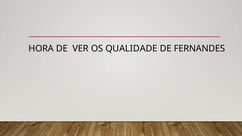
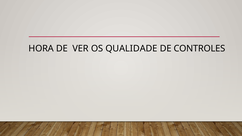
FERNANDES: FERNANDES -> CONTROLES (200, 49)
